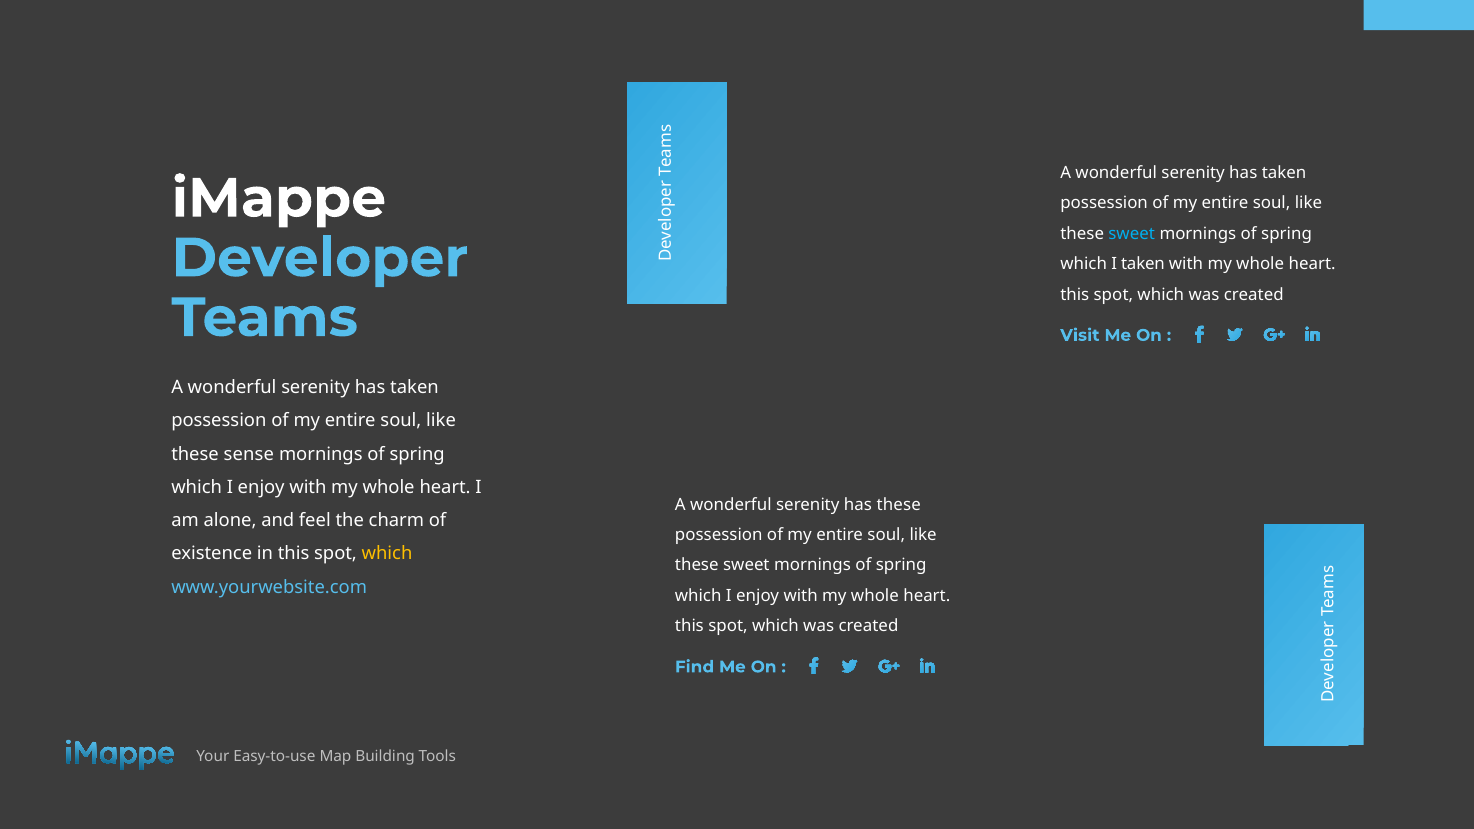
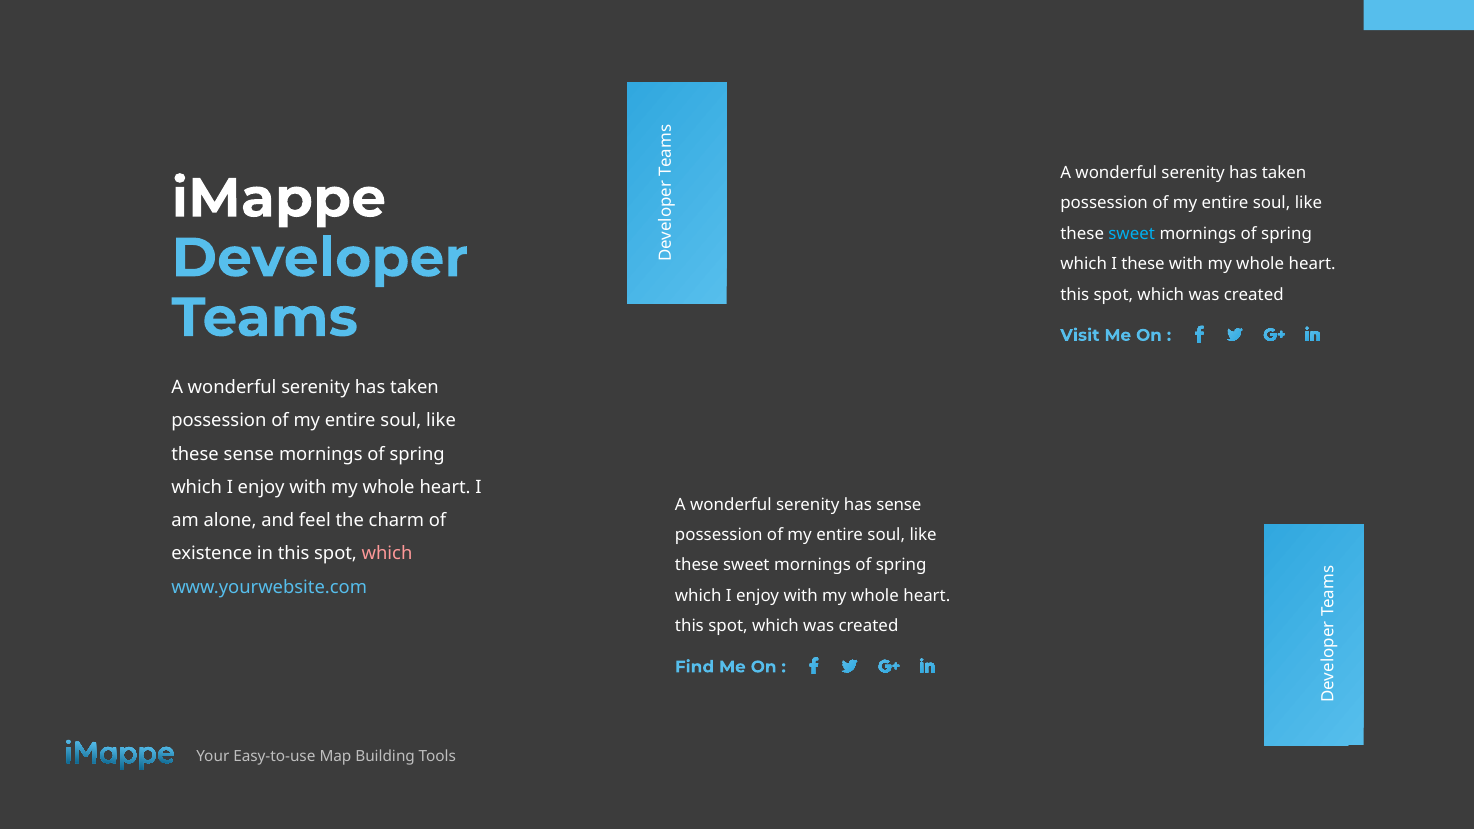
I taken: taken -> these (1143, 264)
has these: these -> sense (899, 505)
which colour: yellow -> pink (387, 554)
